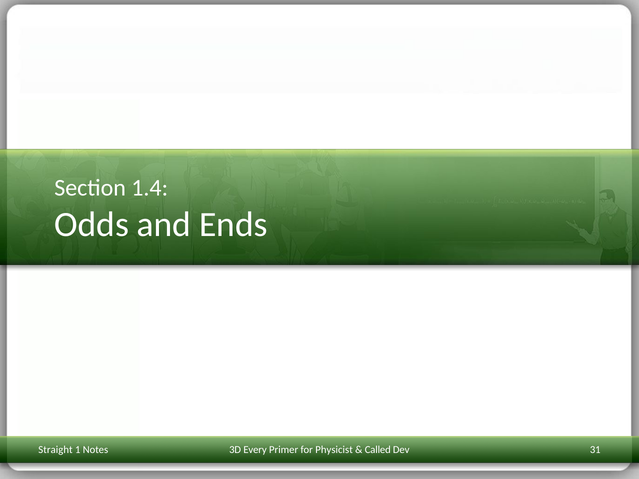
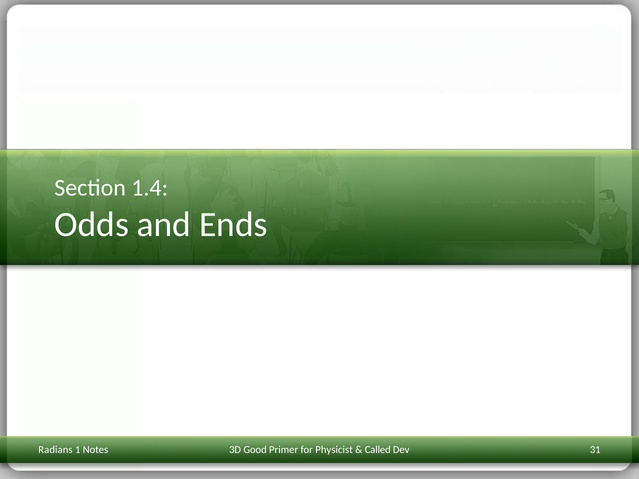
Straight: Straight -> Radians (55, 450)
Every: Every -> Good (255, 450)
